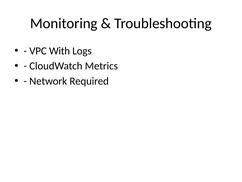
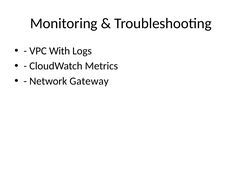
Required: Required -> Gateway (89, 81)
